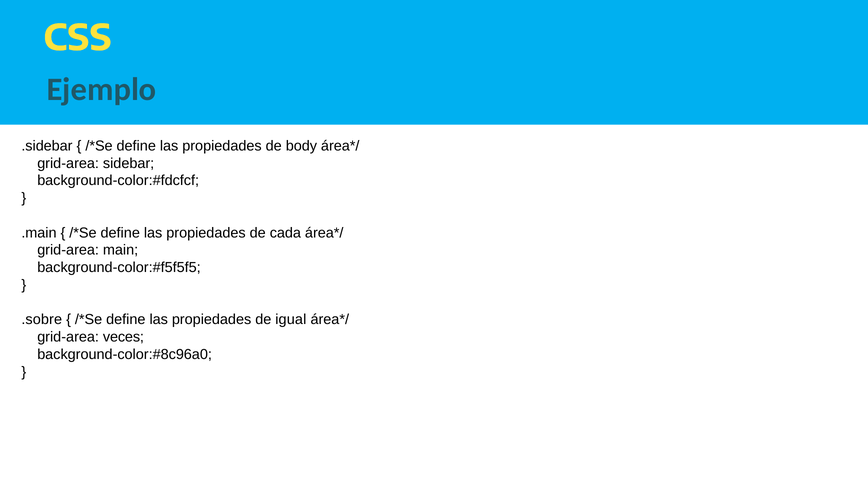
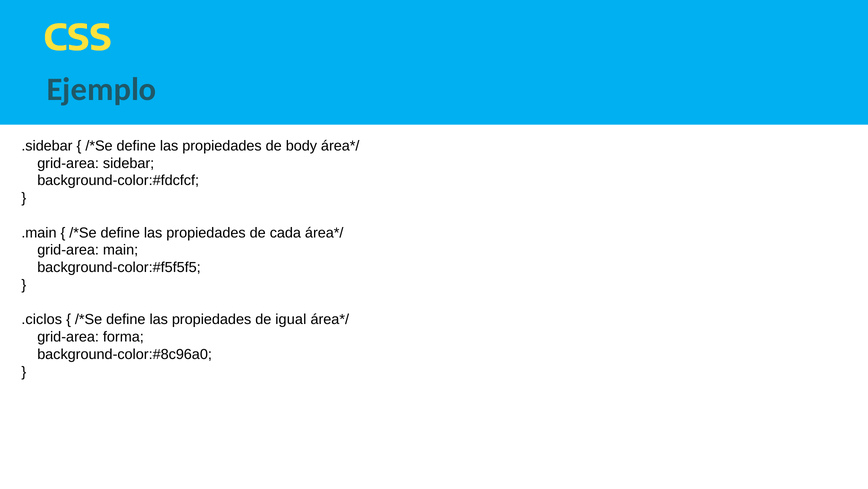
.sobre: .sobre -> .ciclos (42, 319)
veces: veces -> forma (123, 337)
